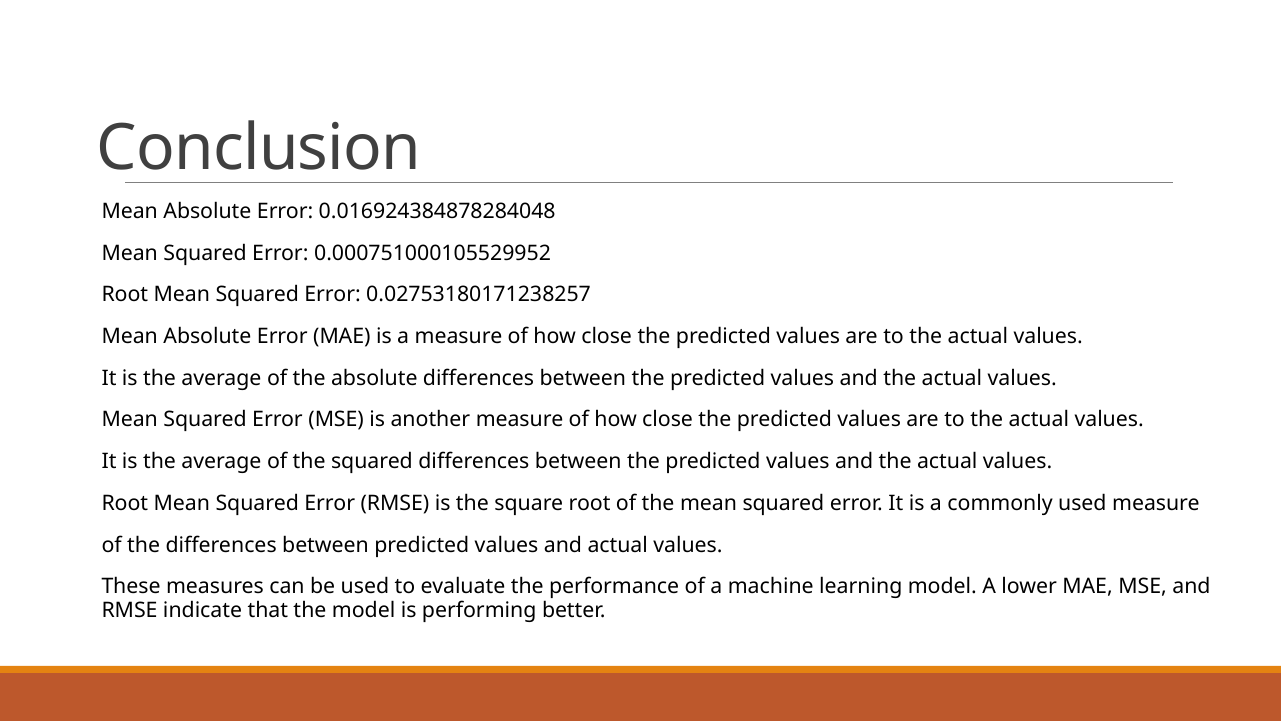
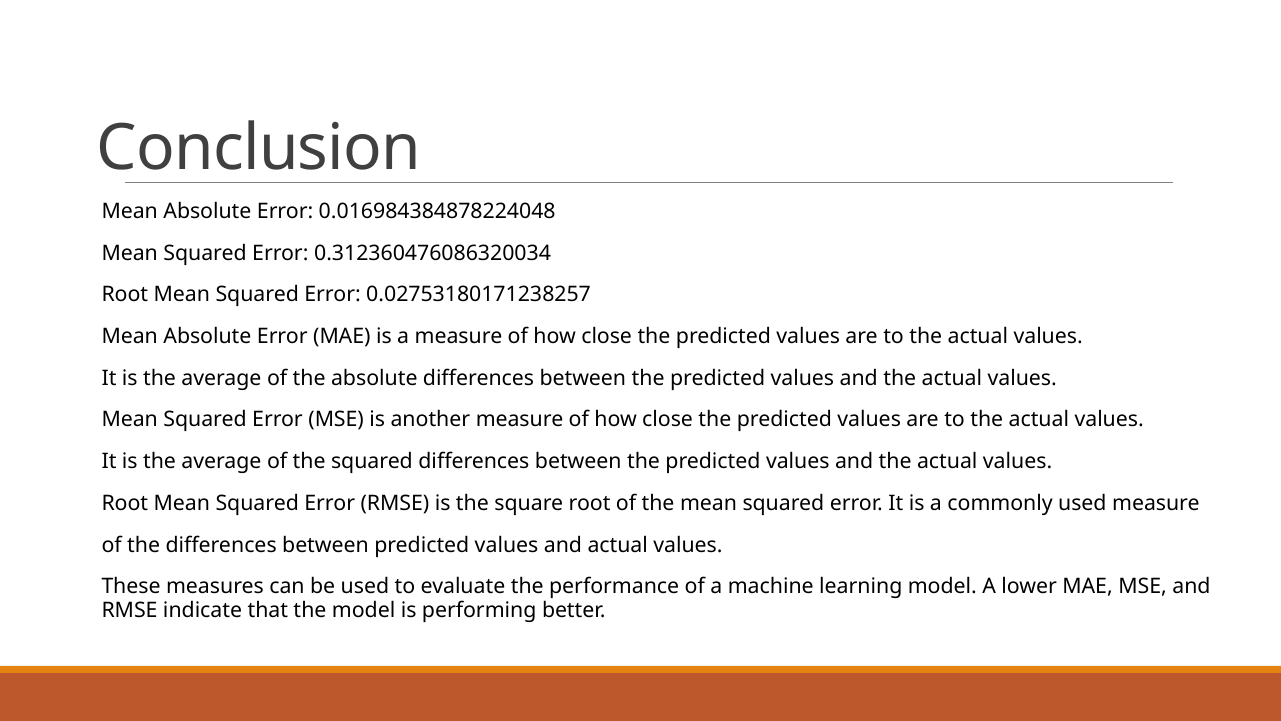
0.016924384878284048: 0.016924384878284048 -> 0.016984384878224048 (437, 211)
0.000751000105529952: 0.000751000105529952 -> 0.312360476086320034 (433, 253)
